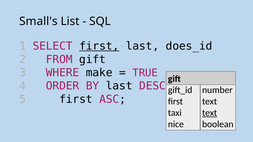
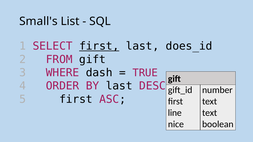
make: make -> dash (99, 73)
taxi: taxi -> line (175, 113)
text underline: present -> none (210, 113)
